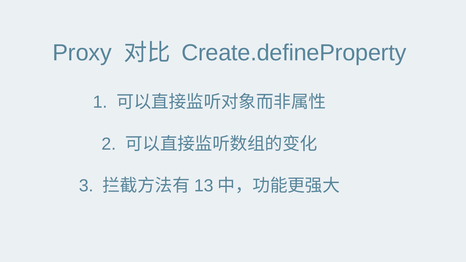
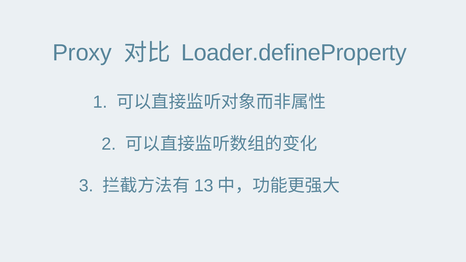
Create.defineProperty: Create.defineProperty -> Loader.defineProperty (294, 53)
